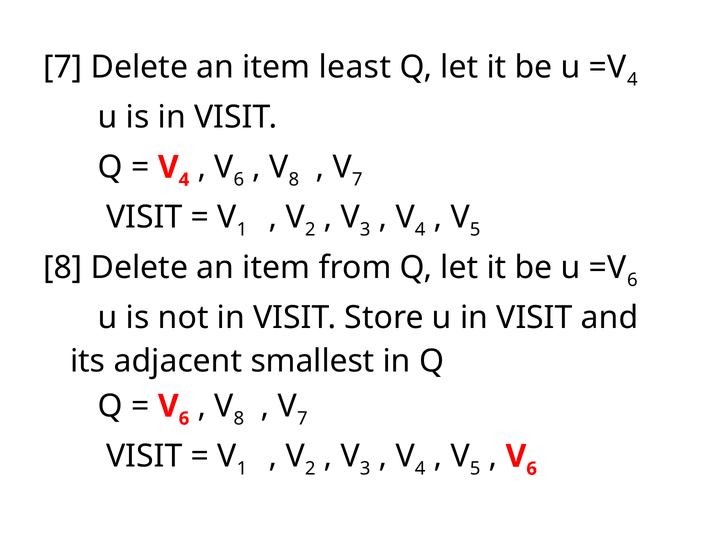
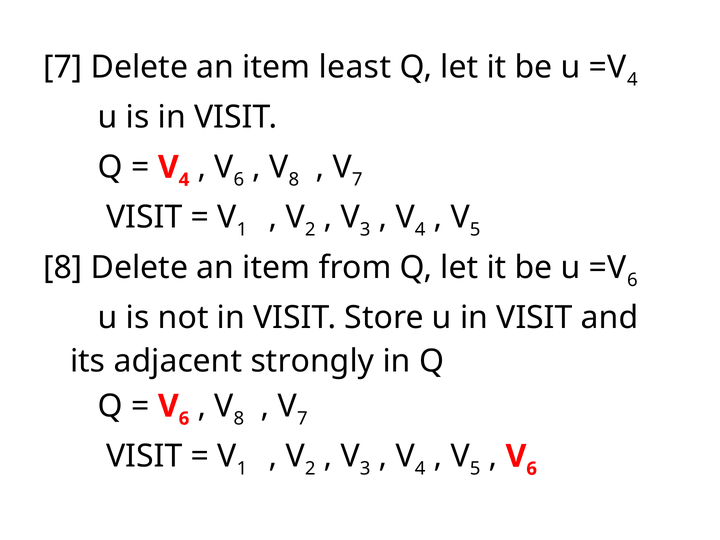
smallest: smallest -> strongly (312, 361)
